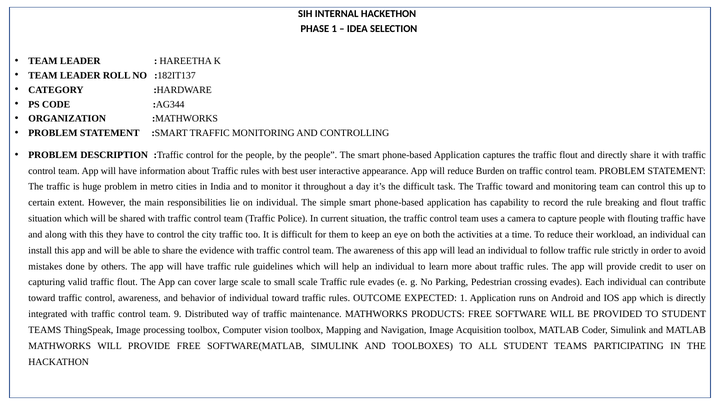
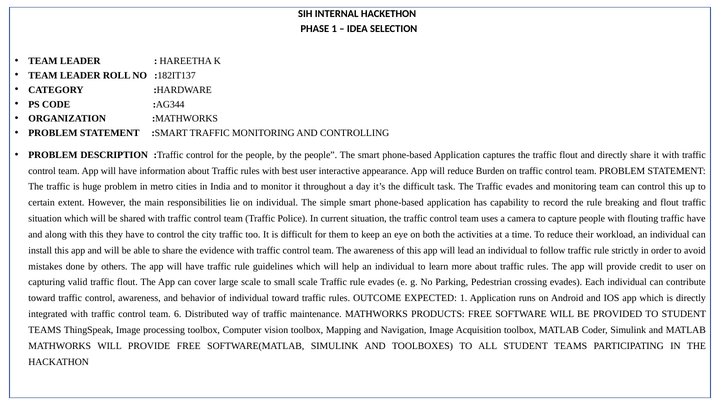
Traffic toward: toward -> evades (519, 187)
9: 9 -> 6 (178, 314)
